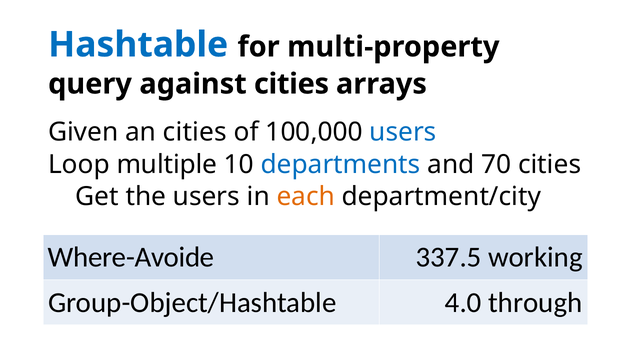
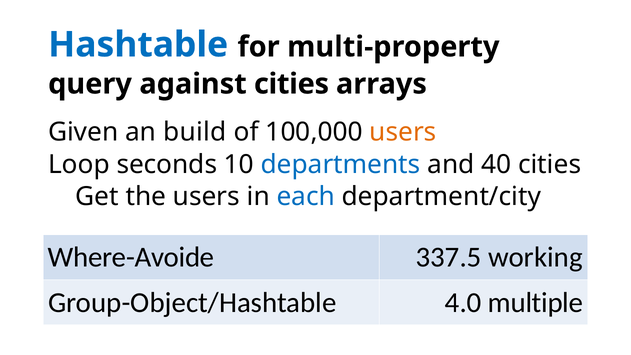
an cities: cities -> build (195, 132)
users colour: blue -> orange (403, 132)
multiple: multiple -> seconds (167, 164)
70: 70 -> 40 (496, 164)
each colour: orange -> blue (306, 197)
through: through -> multiple (536, 302)
